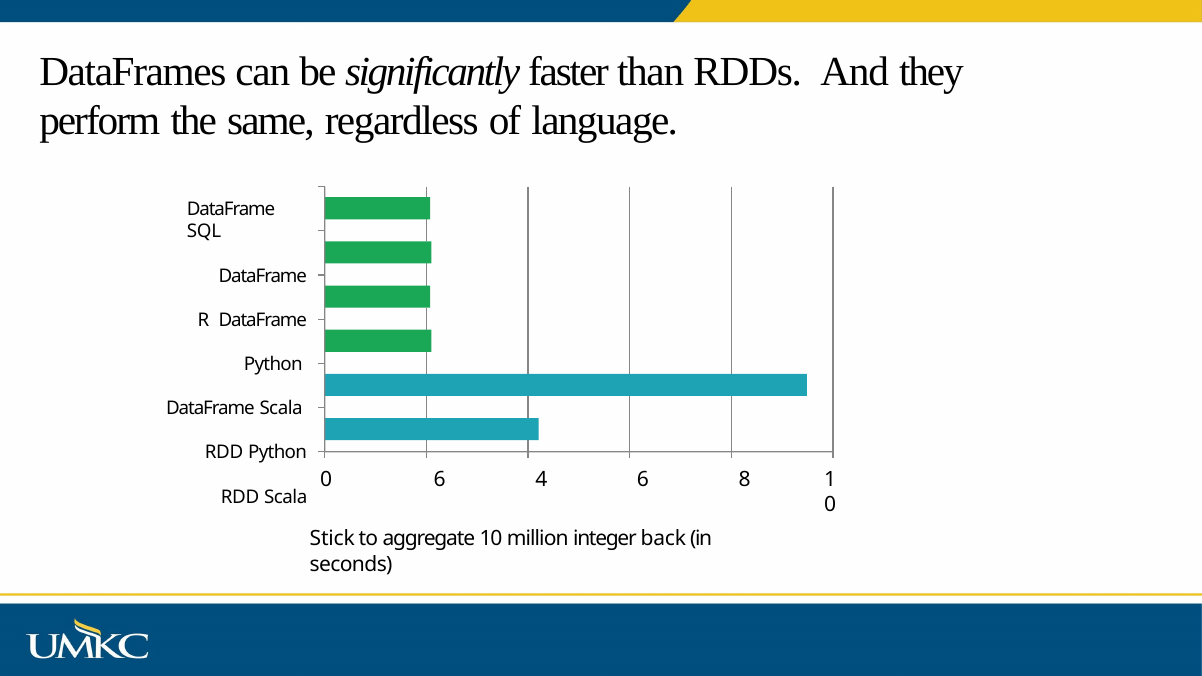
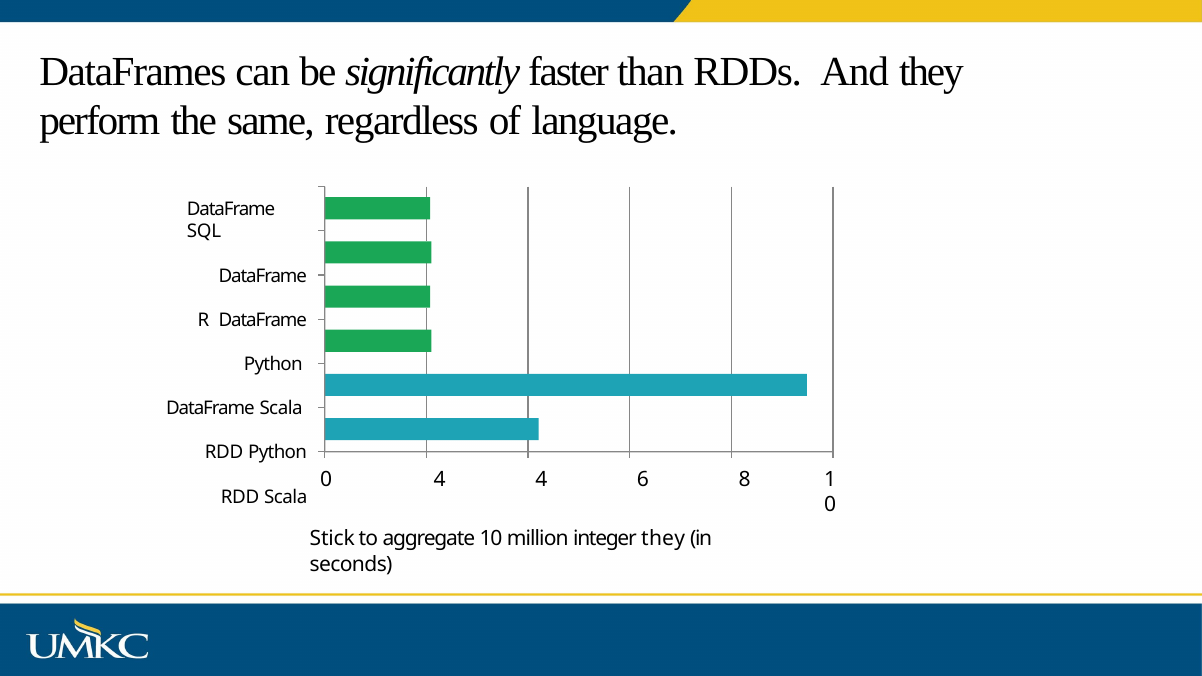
0 6: 6 -> 4 (440, 480)
integer back: back -> they (663, 539)
